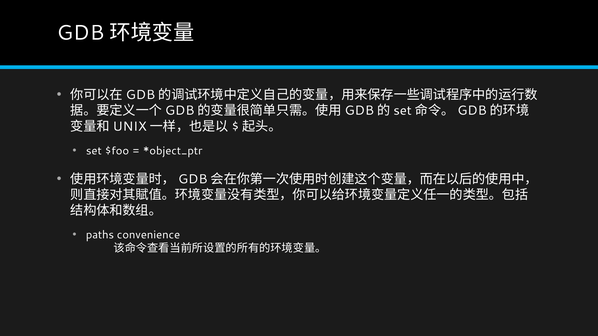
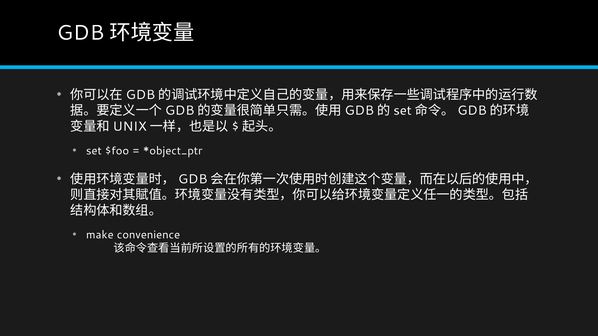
paths: paths -> make (100, 235)
